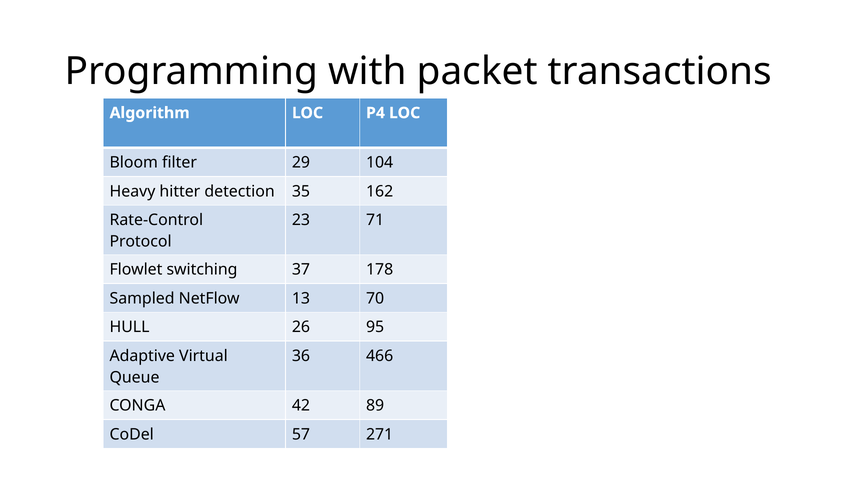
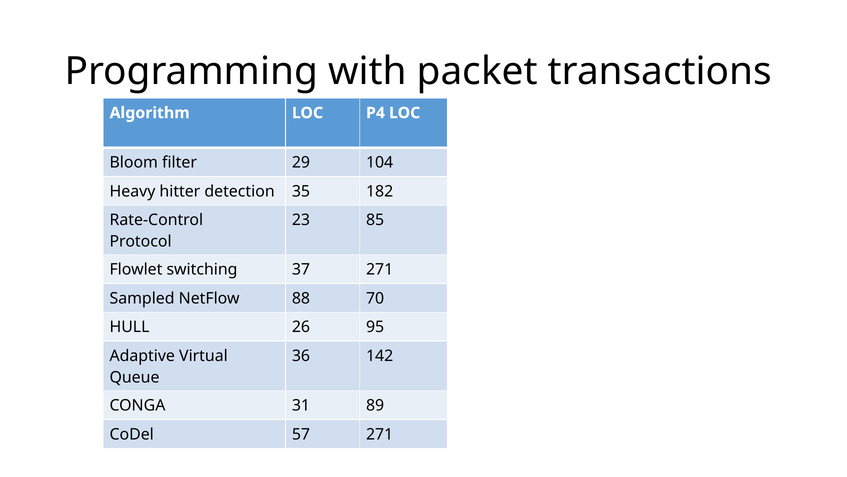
162: 162 -> 182 (380, 191)
71: 71 -> 85 (375, 220)
37 178: 178 -> 271 (380, 269)
13: 13 -> 88 (301, 298)
466: 466 -> 142 (380, 356)
42: 42 -> 31 (301, 405)
